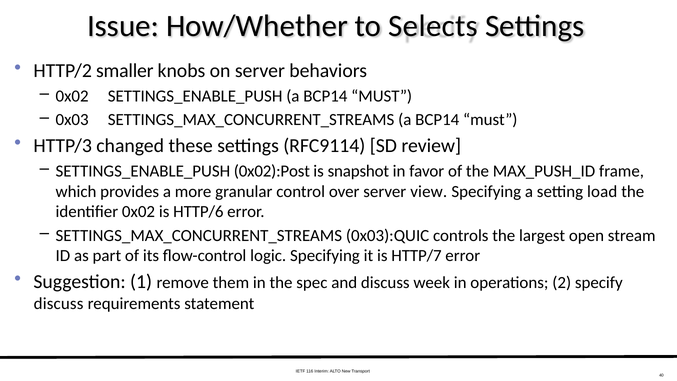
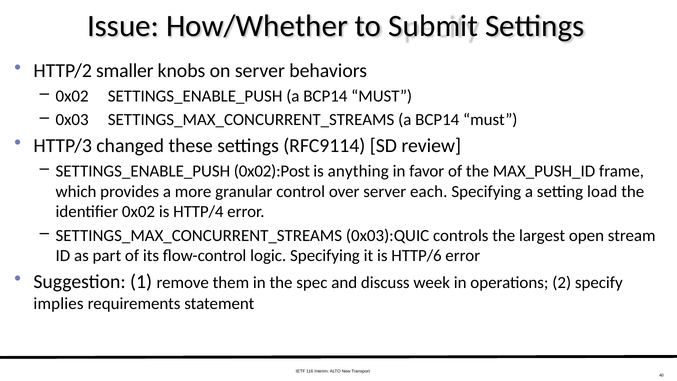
Selects: Selects -> Submit (433, 26)
snapshot: snapshot -> anything (358, 171)
view: view -> each (429, 191)
HTTP/6: HTTP/6 -> HTTP/4 (198, 212)
HTTP/7: HTTP/7 -> HTTP/6 (416, 256)
discuss: discuss -> implies (59, 304)
